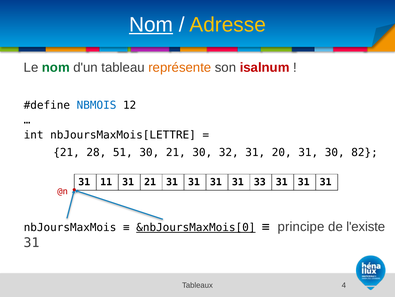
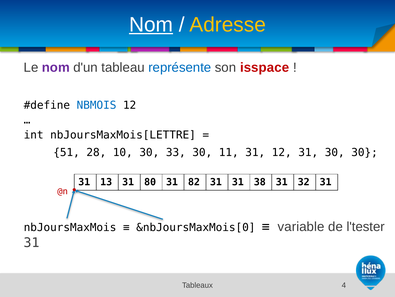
nom colour: green -> purple (56, 67)
représente colour: orange -> blue (180, 67)
isalnum: isalnum -> isspace (265, 67)
21: 21 -> 51 (67, 152)
51: 51 -> 10 (123, 152)
30 21: 21 -> 33 (176, 152)
32: 32 -> 11 (229, 152)
31 20: 20 -> 12 (282, 152)
30 82: 82 -> 30 (365, 152)
11: 11 -> 13 (106, 182)
31 21: 21 -> 80 (150, 182)
31: 31 -> 82 (194, 182)
33: 33 -> 38 (260, 182)
31: 31 -> 32 (304, 182)
&nbJoursMaxMois[0 underline: present -> none (196, 227)
principe: principe -> variable (301, 226)
l'existe: l'existe -> l'tester (366, 226)
